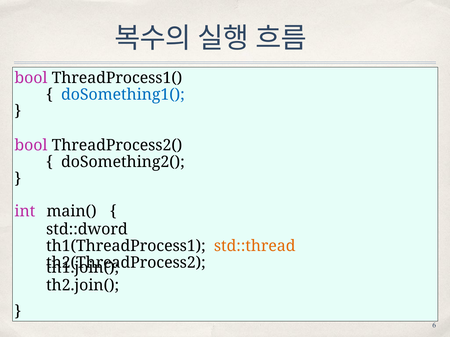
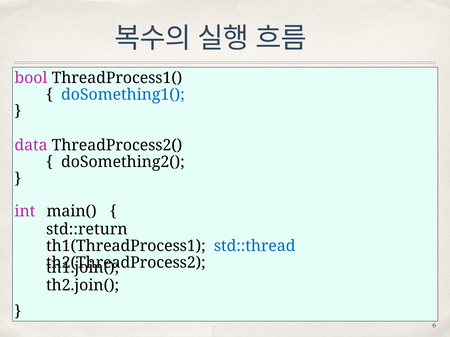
bool: bool -> data (31, 146)
std::dword: std::dword -> std::return (87, 230)
std::thread colour: orange -> blue (255, 246)
